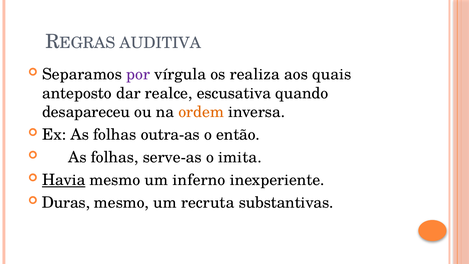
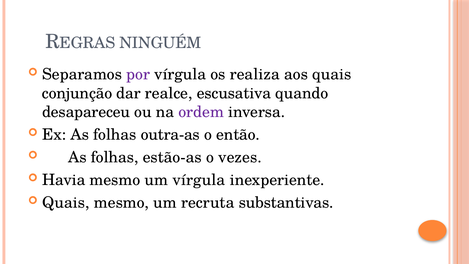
AUDITIVA: AUDITIVA -> NINGUÉM (160, 43)
anteposto: anteposto -> conjunção (77, 93)
ordem colour: orange -> purple (201, 112)
serve-as: serve-as -> estão-as (172, 157)
imita: imita -> vezes (240, 157)
Havia underline: present -> none (64, 180)
um inferno: inferno -> vírgula (199, 180)
Duras: Duras -> Quais (66, 203)
